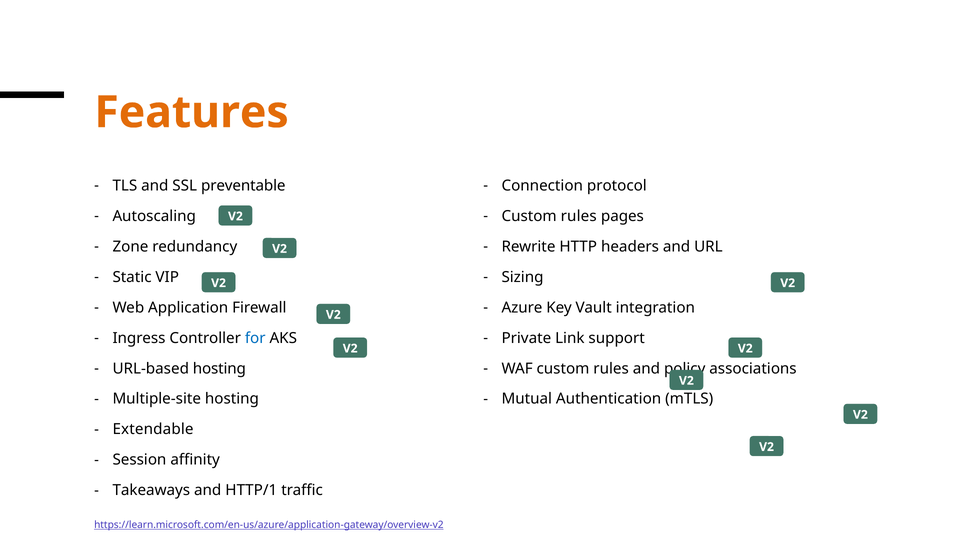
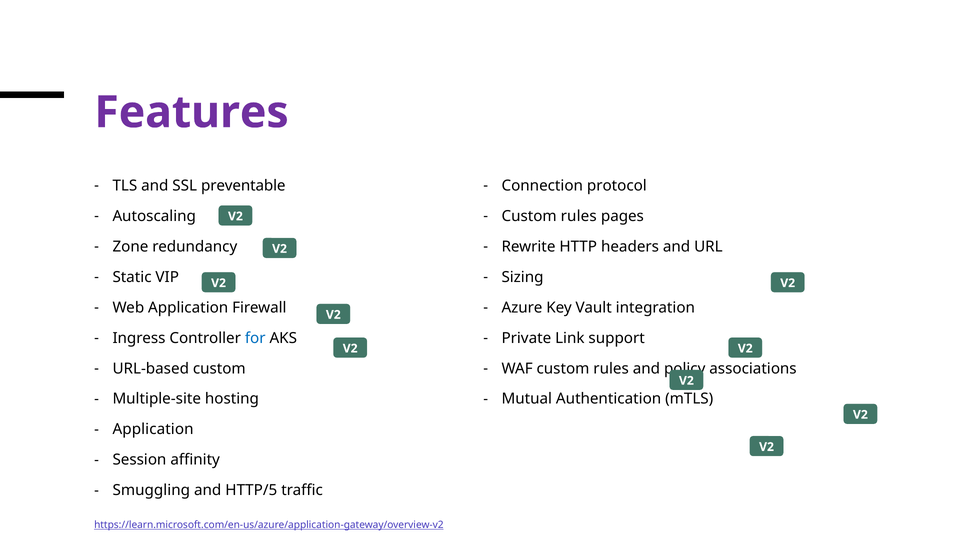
Features colour: orange -> purple (192, 112)
URL-based hosting: hosting -> custom (219, 368)
Extendable: Extendable -> Application (153, 429)
Takeaways: Takeaways -> Smuggling (151, 490)
HTTP/1: HTTP/1 -> HTTP/5 (251, 490)
